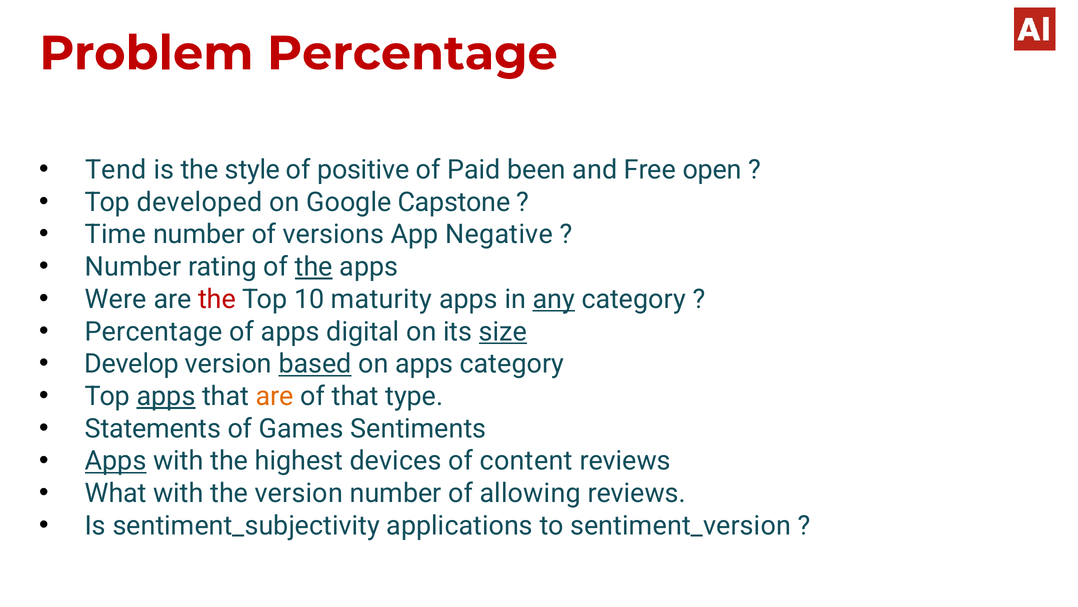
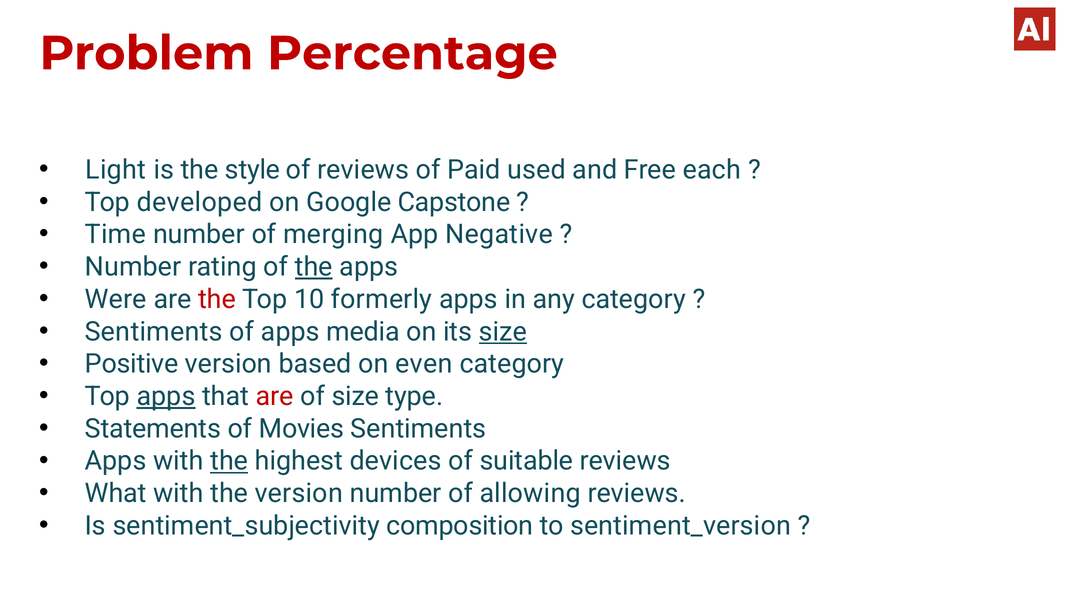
Tend: Tend -> Light (116, 170)
of positive: positive -> reviews (363, 170)
been: been -> used (536, 170)
open: open -> each (712, 170)
versions: versions -> merging (333, 234)
maturity: maturity -> formerly (382, 299)
any underline: present -> none (554, 299)
Percentage: Percentage -> Sentiments (154, 331)
digital: digital -> media (363, 331)
Develop: Develop -> Positive (132, 364)
based underline: present -> none (315, 364)
on apps: apps -> even (424, 364)
are colour: orange -> red (275, 396)
of that: that -> size (355, 396)
Games: Games -> Movies (301, 428)
Apps underline: present -> none (116, 461)
the underline: none -> present (229, 461)
content: content -> suitable (526, 461)
applications: applications -> composition (460, 525)
